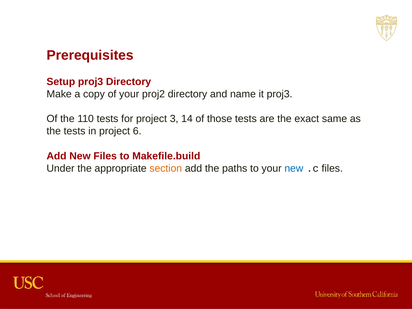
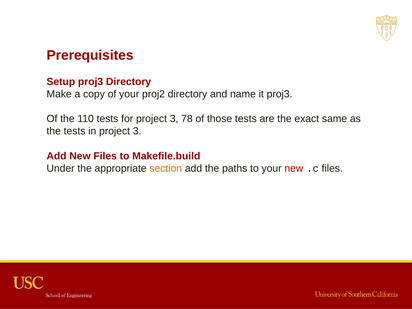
14: 14 -> 78 (187, 119)
in project 6: 6 -> 3 (137, 131)
new colour: blue -> red (294, 168)
